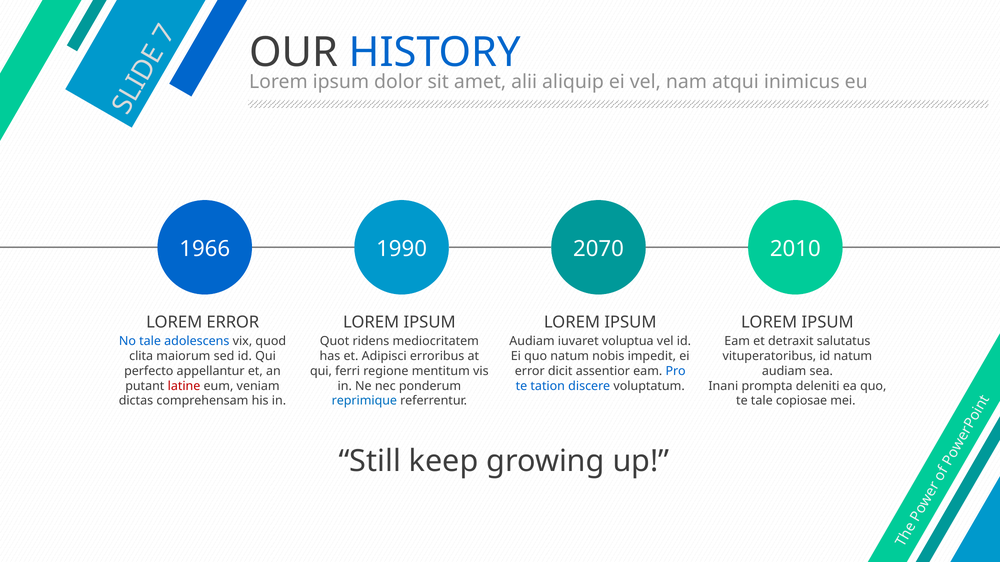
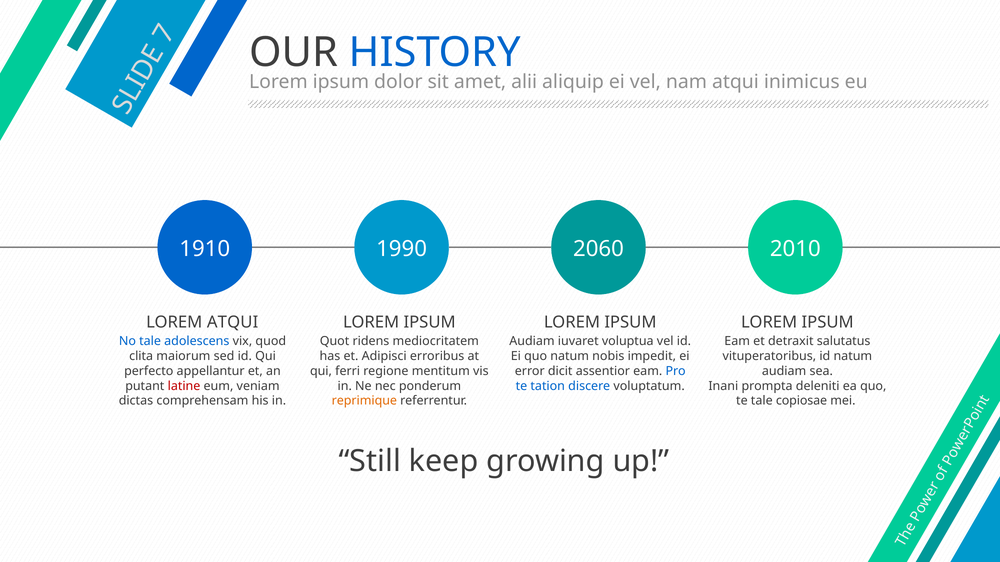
1966: 1966 -> 1910 (205, 249)
2070: 2070 -> 2060 (598, 249)
LOREM ERROR: ERROR -> ATQUI (233, 323)
reprimique colour: blue -> orange (364, 401)
